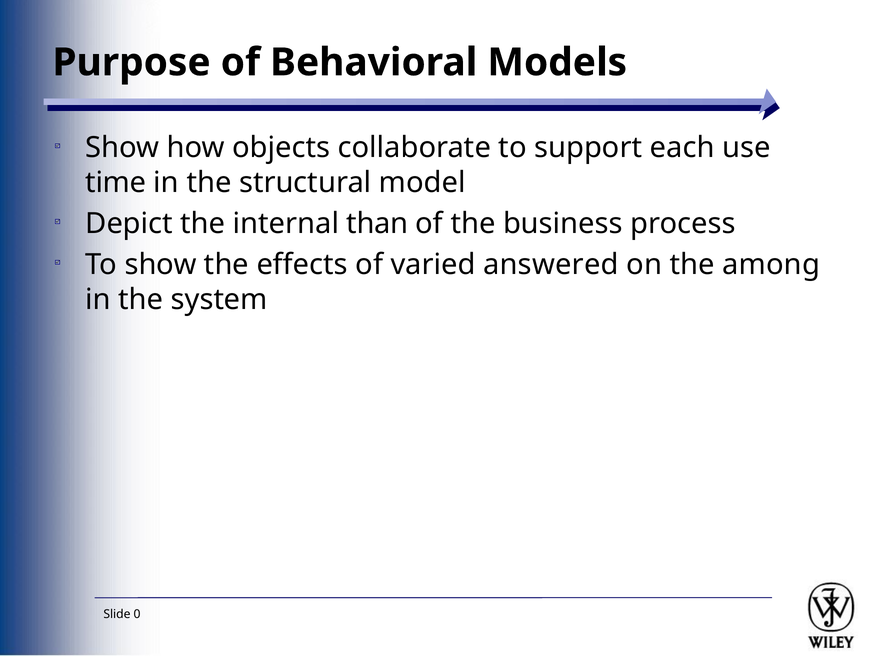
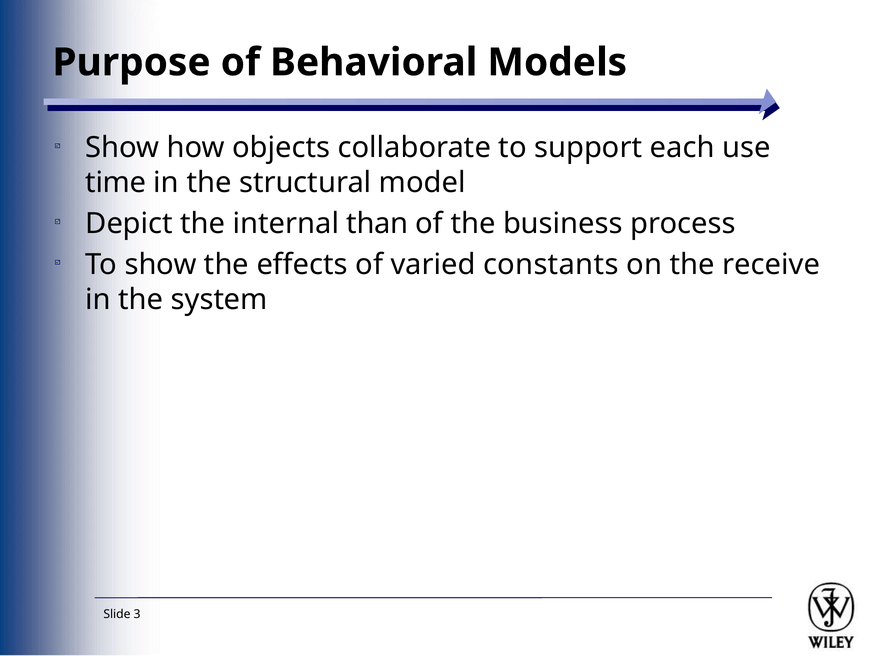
answered: answered -> constants (551, 264)
among: among -> receive (771, 264)
0: 0 -> 3 (137, 614)
